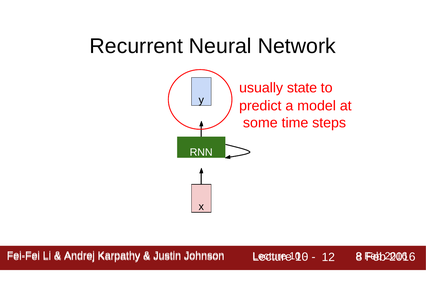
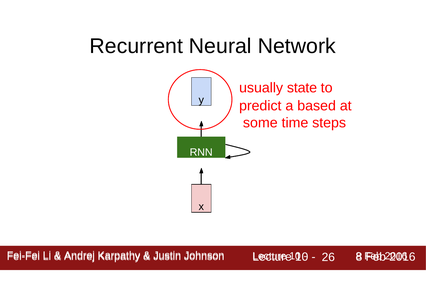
model: model -> based (317, 106)
12: 12 -> 26 (328, 258)
